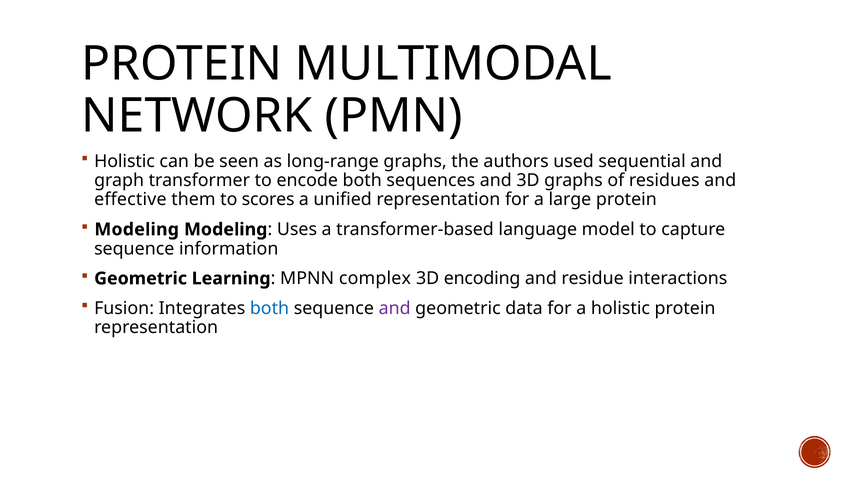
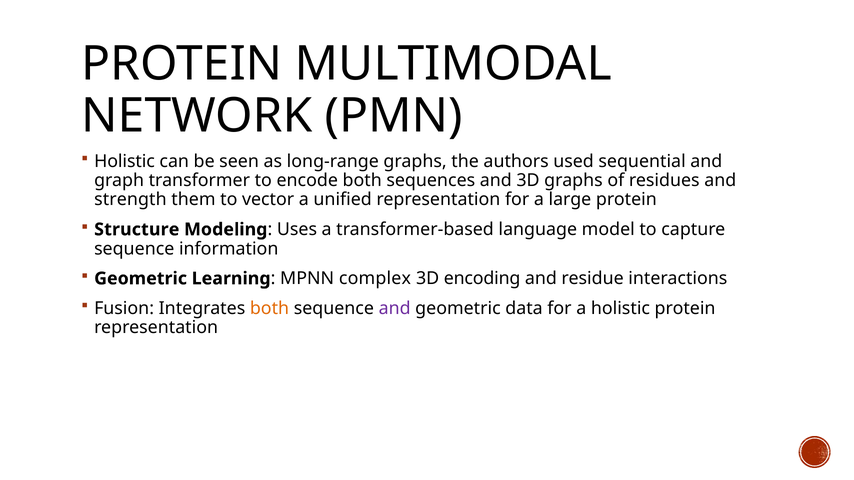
effective: effective -> strength (130, 200)
scores: scores -> vector (268, 200)
Modeling: Modeling -> Structure (137, 230)
both colour: blue -> orange (269, 309)
